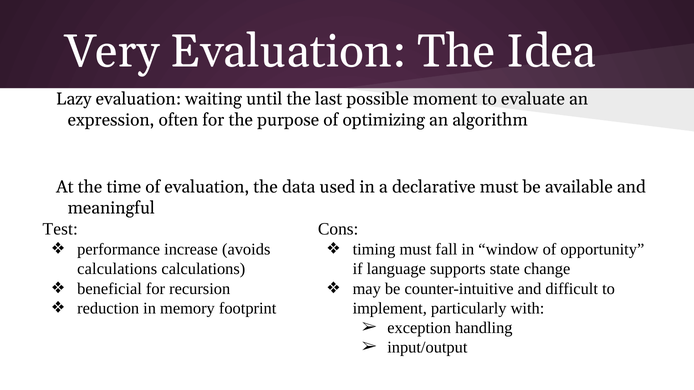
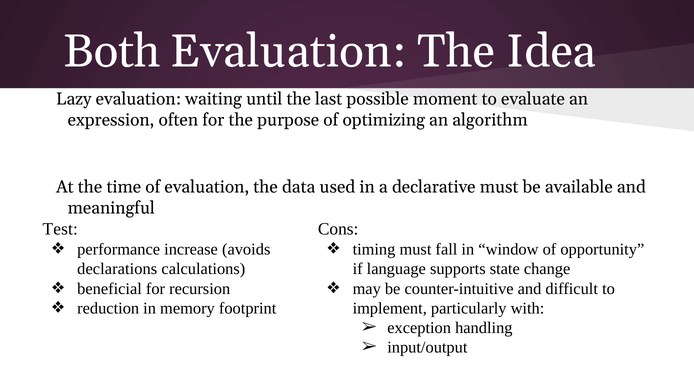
Very: Very -> Both (112, 51)
calculations: calculations -> declarations (117, 269)
